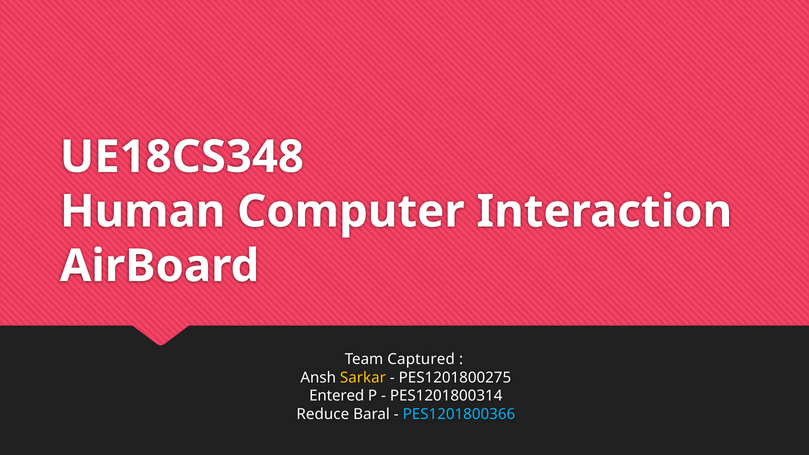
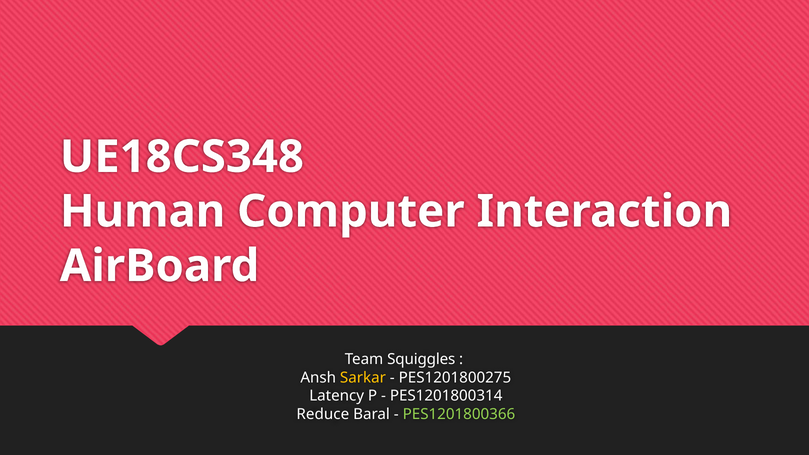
Captured: Captured -> Squiggles (421, 359)
Entered: Entered -> Latency (337, 396)
PES1201800366 colour: light blue -> light green (459, 414)
